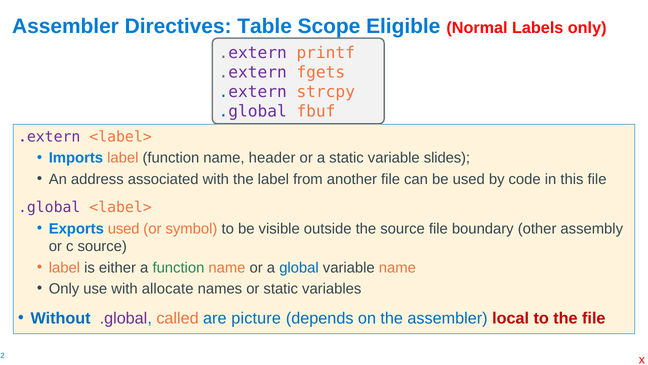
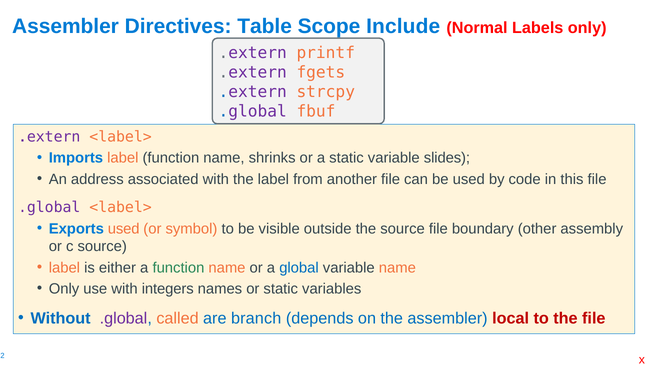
Eligible: Eligible -> Include (403, 26)
header: header -> shrinks (272, 158)
allocate: allocate -> integers (168, 288)
picture: picture -> branch (256, 318)
